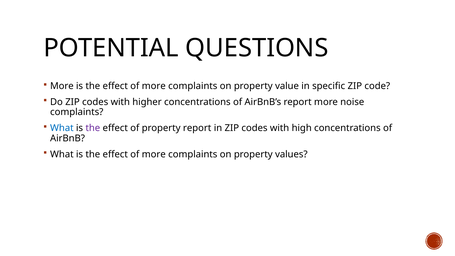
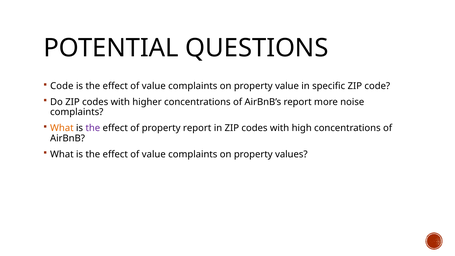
More: More -> Code (62, 86)
more: more -> value (154, 86)
What colour: blue -> orange (62, 128)
more: more -> value (154, 154)
